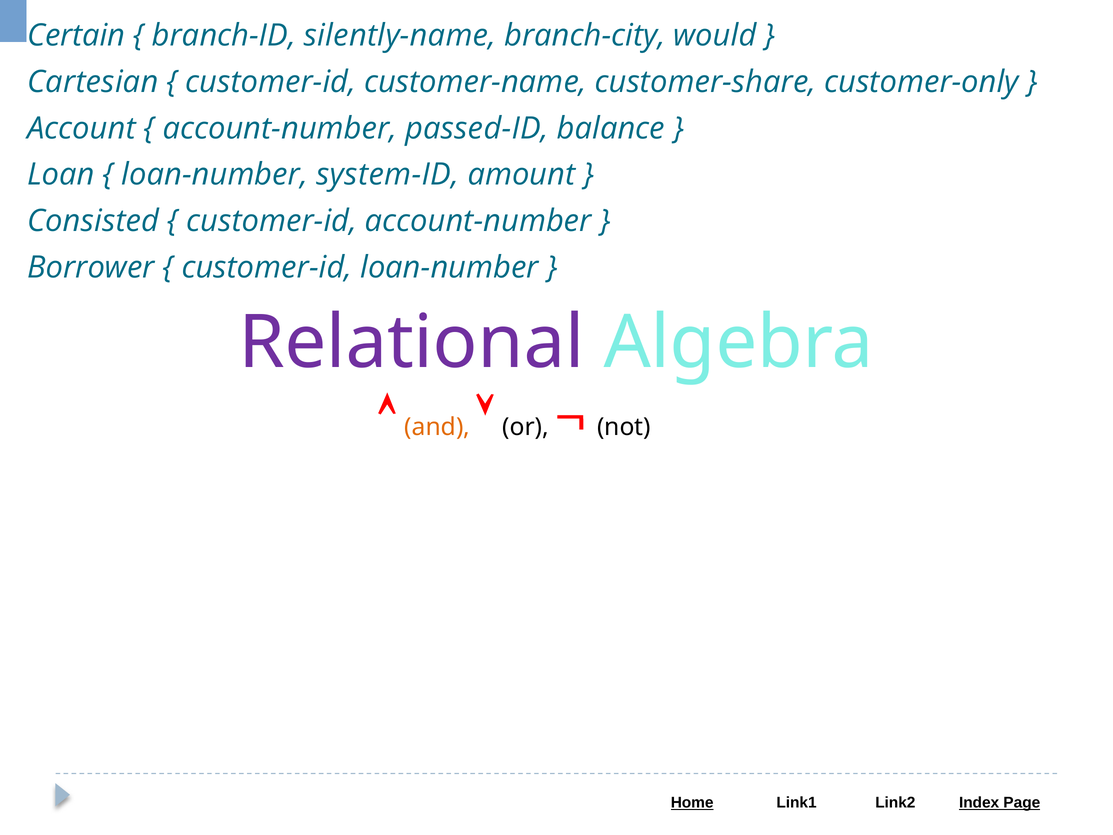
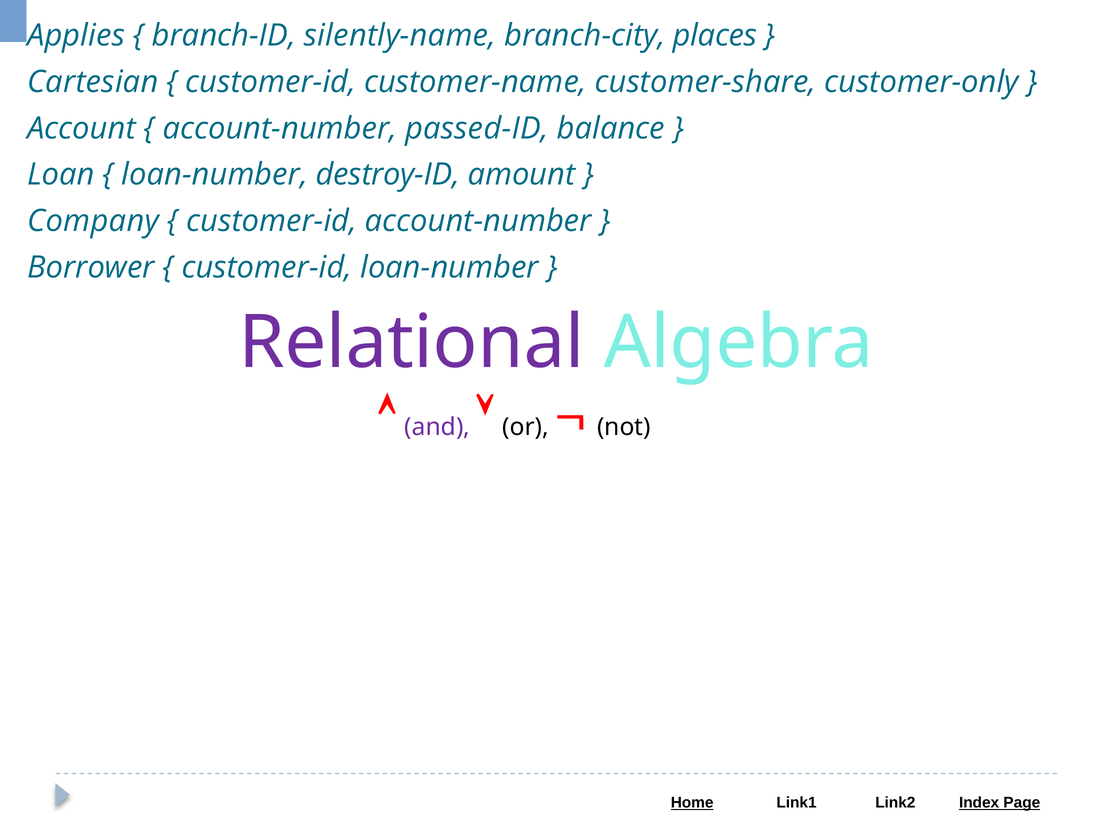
Certain: Certain -> Applies (76, 35)
would: would -> places (715, 35)
system-ID: system-ID -> destroy-ID (388, 175)
Consisted: Consisted -> Company (93, 221)
and colour: orange -> purple (437, 427)
